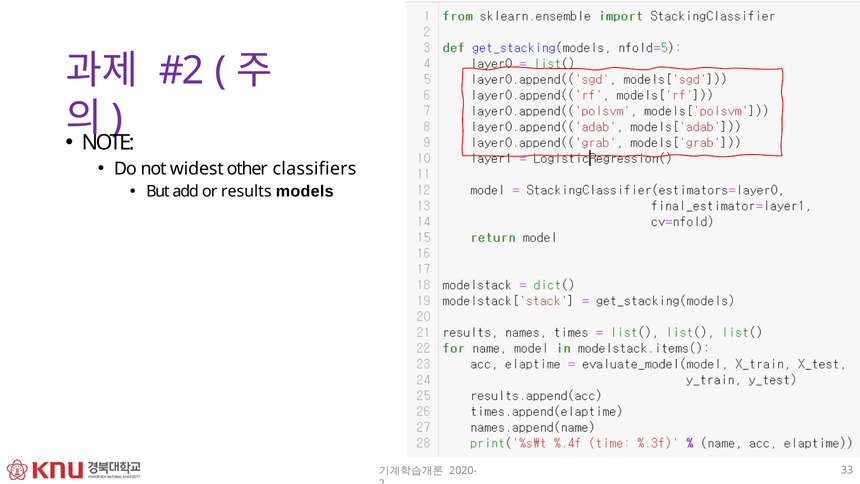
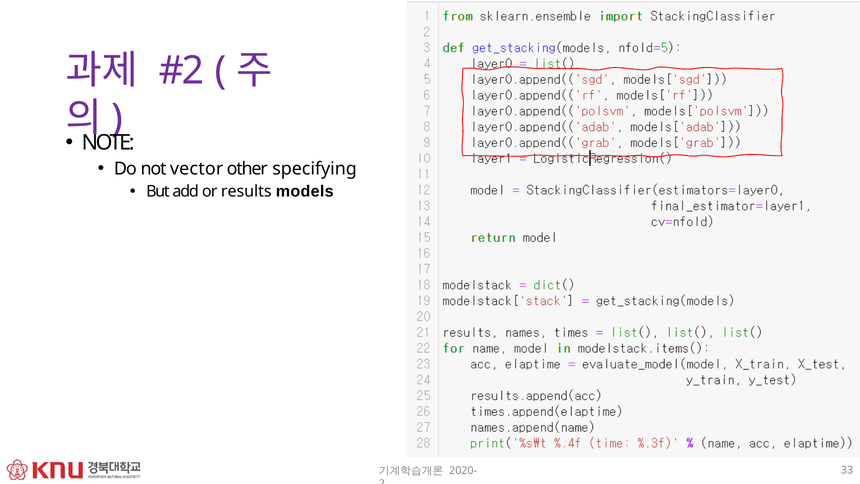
widest: widest -> vector (197, 169)
classifiers: classifiers -> specifying (315, 169)
